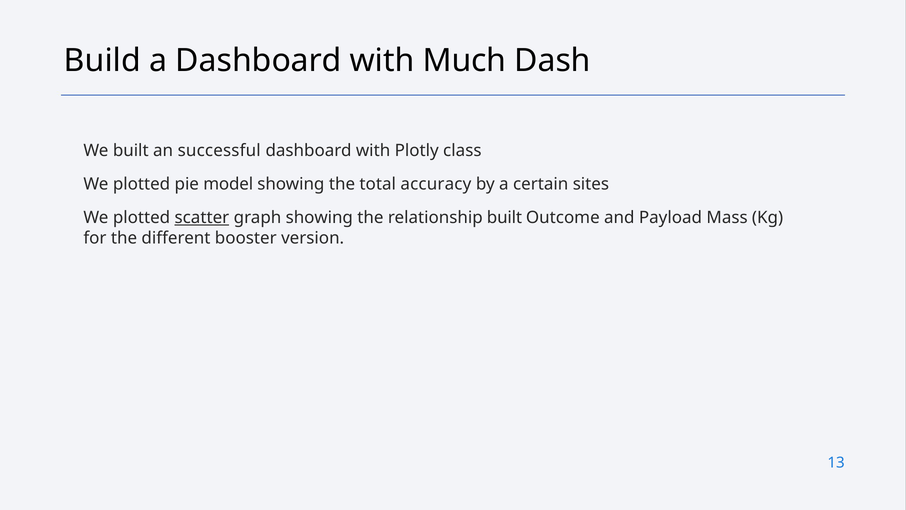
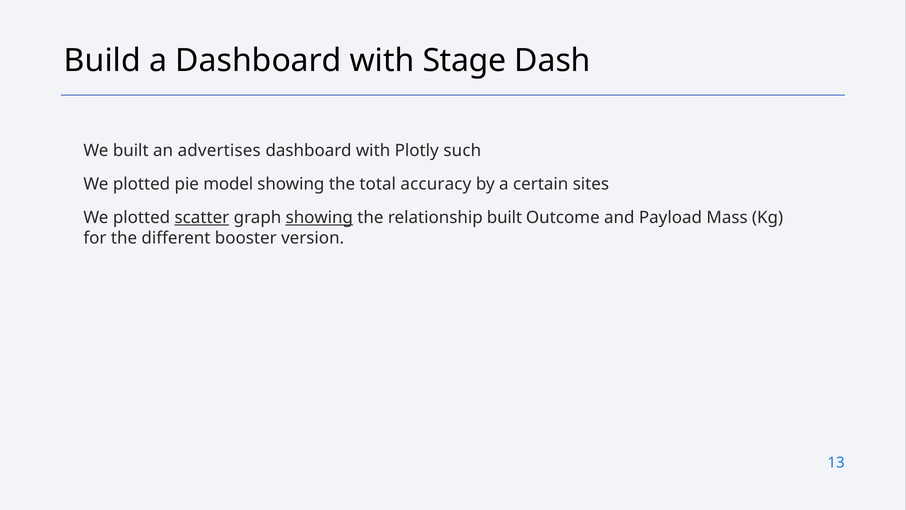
Much: Much -> Stage (465, 61)
successful: successful -> advertises (219, 150)
class: class -> such (462, 150)
showing underline: none -> present (319, 218)
